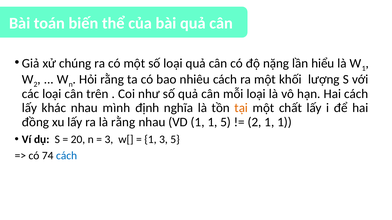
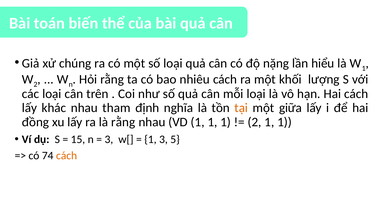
mình: mình -> tham (117, 108)
chất: chất -> giữa (290, 108)
1 1 5: 5 -> 1 (226, 122)
20: 20 -> 15 (78, 140)
cách colour: blue -> orange (67, 156)
